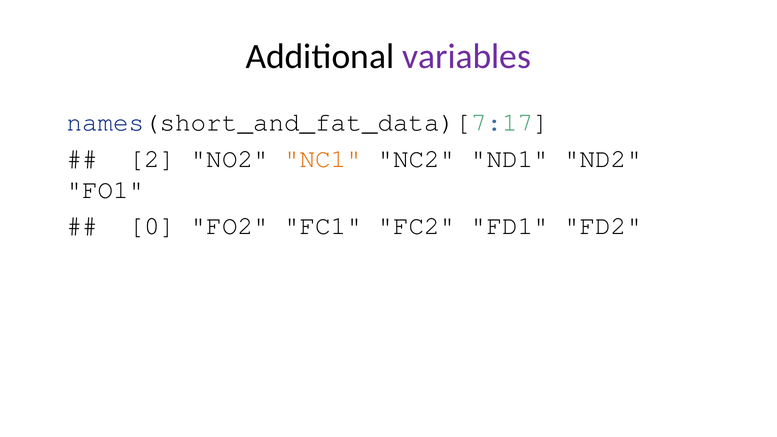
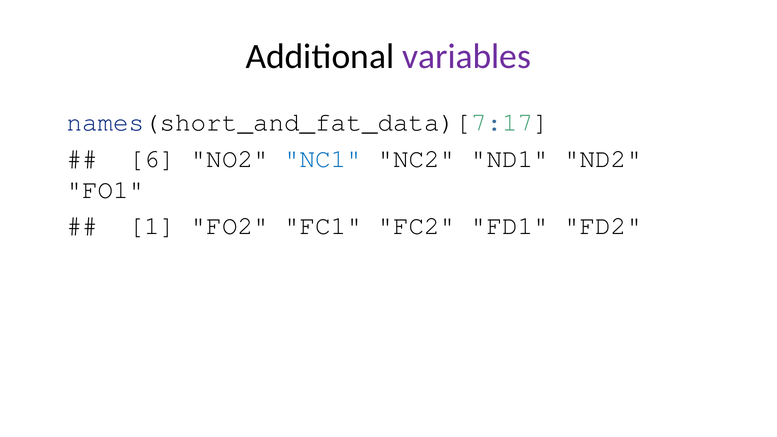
2: 2 -> 6 (152, 159)
NC1 colour: orange -> blue (323, 159)
0: 0 -> 1 (152, 226)
